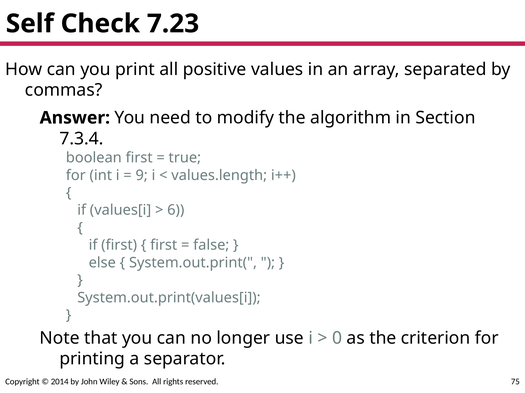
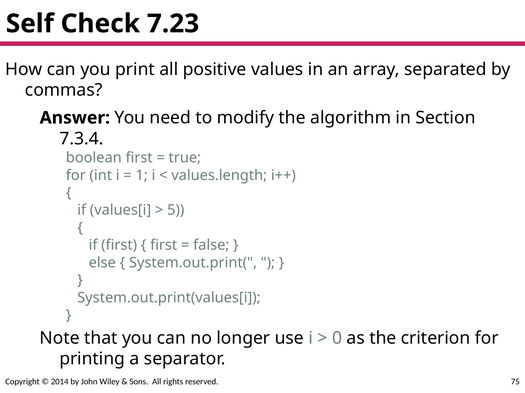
9: 9 -> 1 (142, 176)
6: 6 -> 5 (176, 211)
